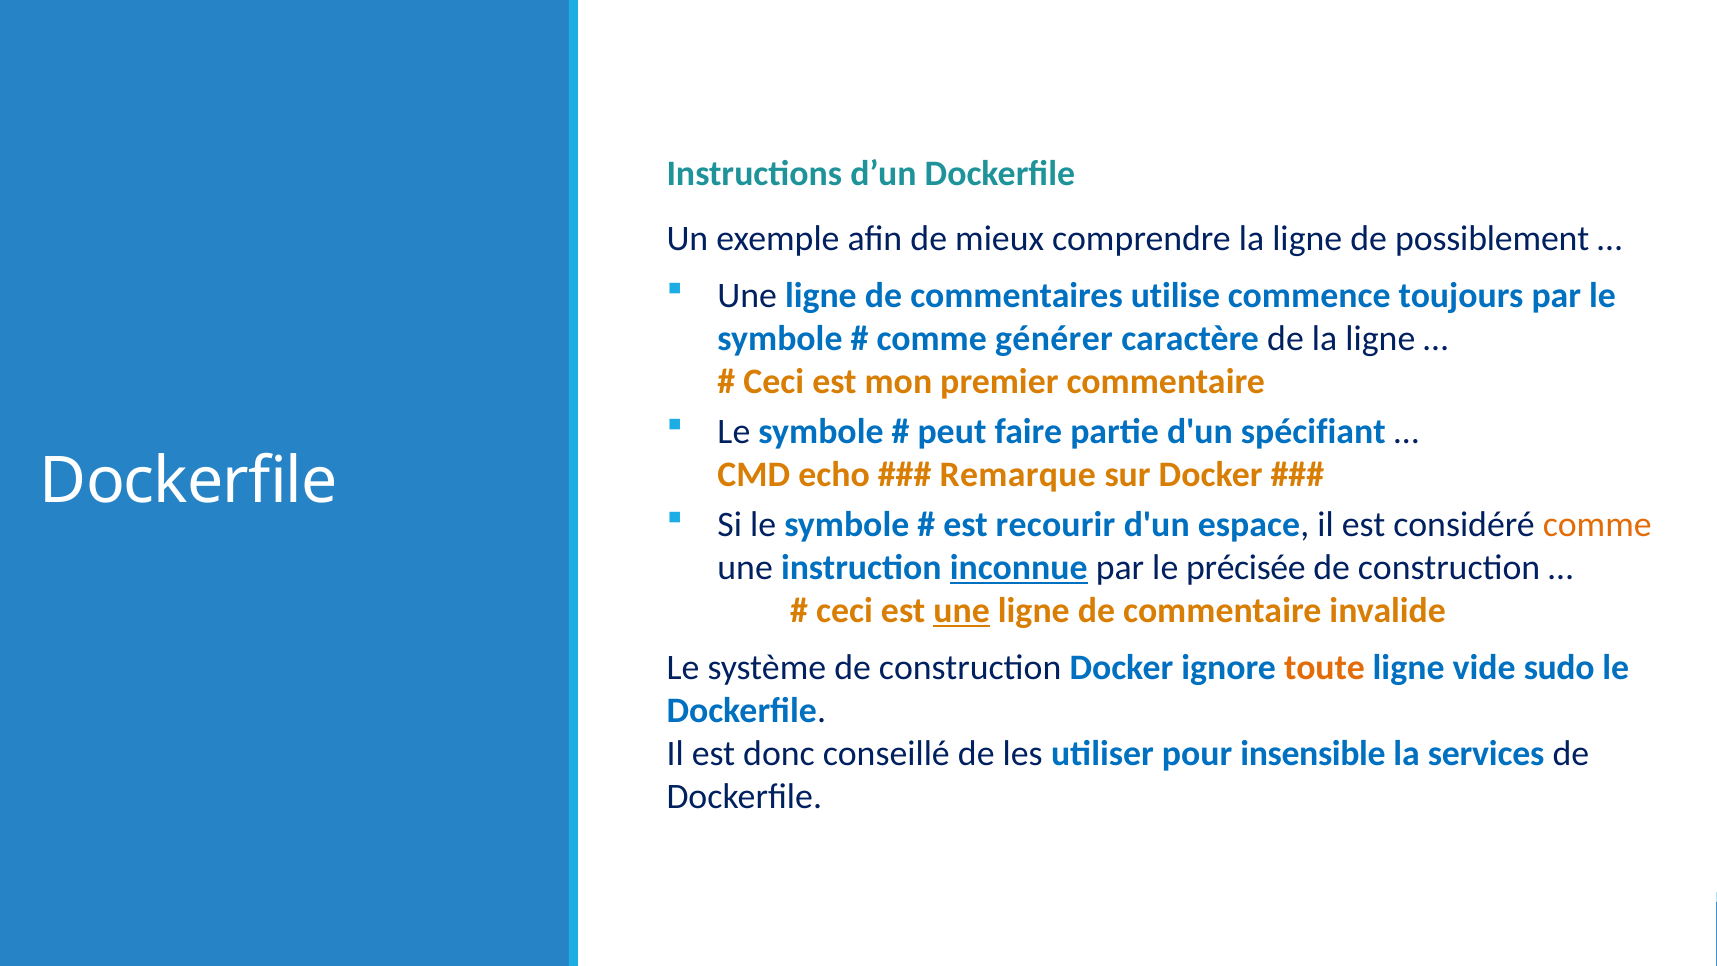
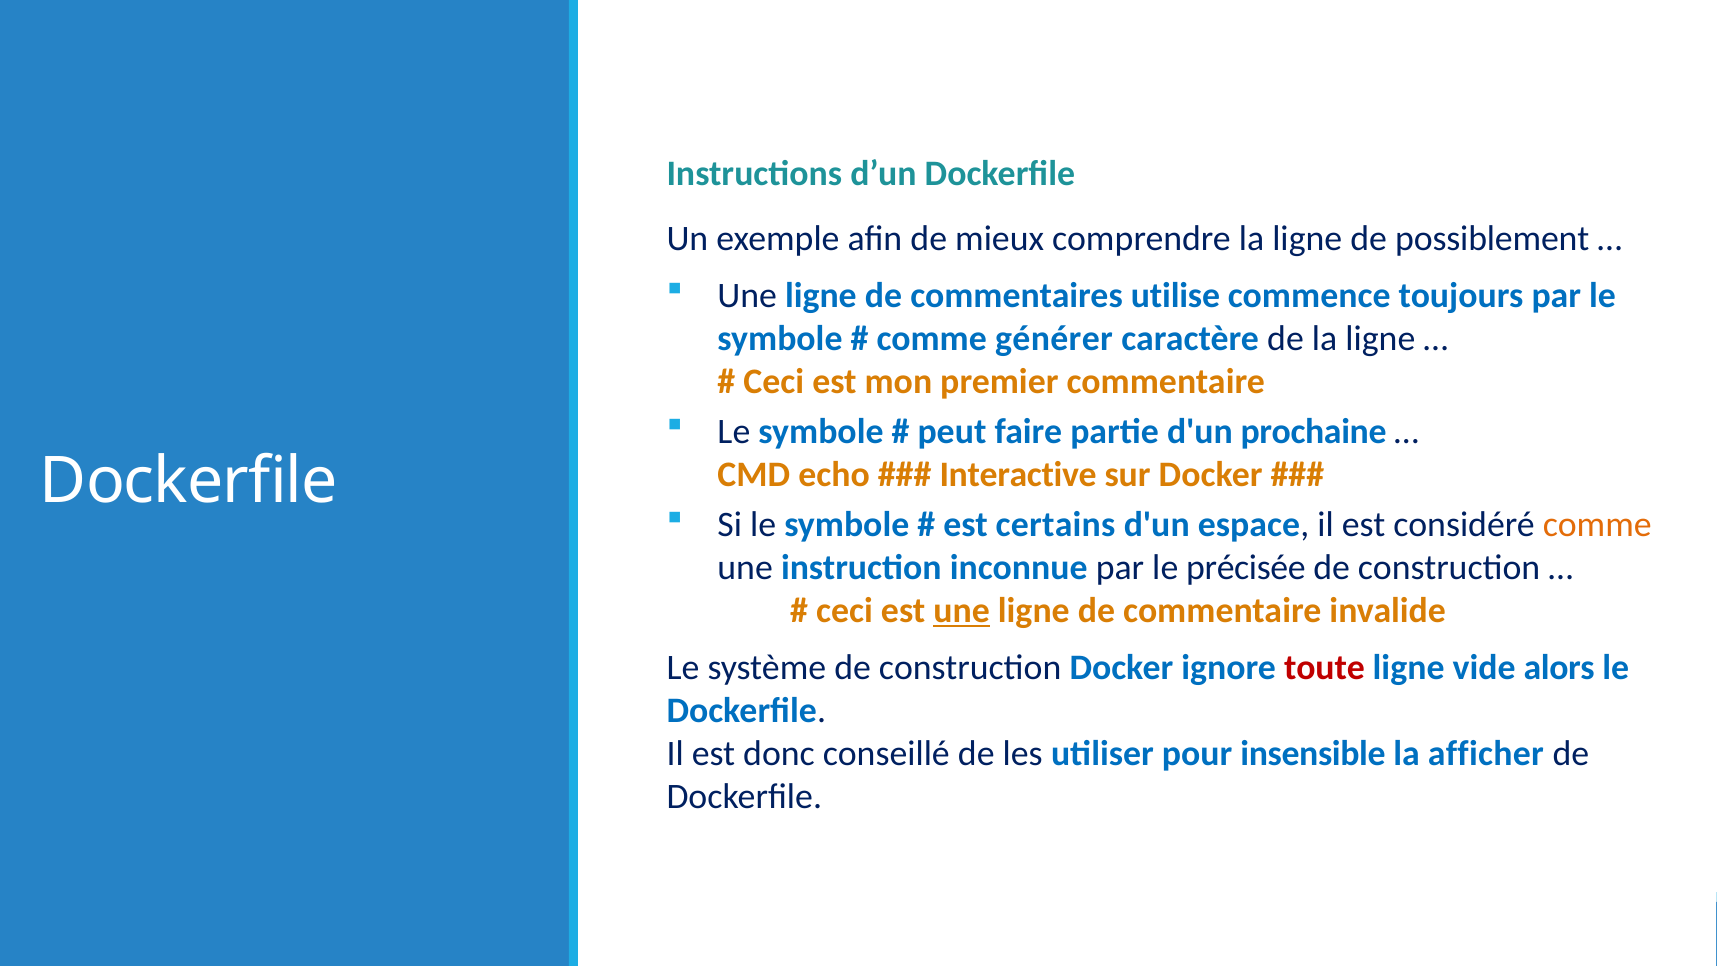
spécifiant: spécifiant -> prochaine (1314, 432)
Remarque: Remarque -> Interactive (1018, 475)
recourir: recourir -> certains (1056, 525)
inconnue underline: present -> none (1019, 568)
toute colour: orange -> red (1324, 668)
sudo: sudo -> alors (1559, 668)
services: services -> afficher (1486, 754)
